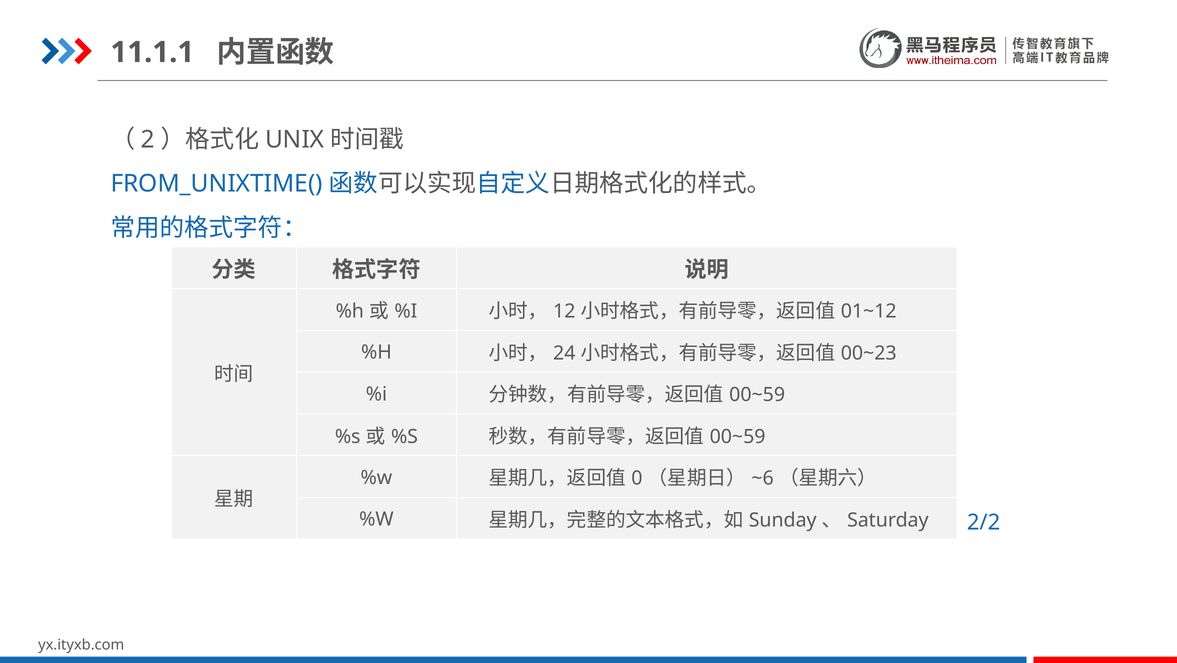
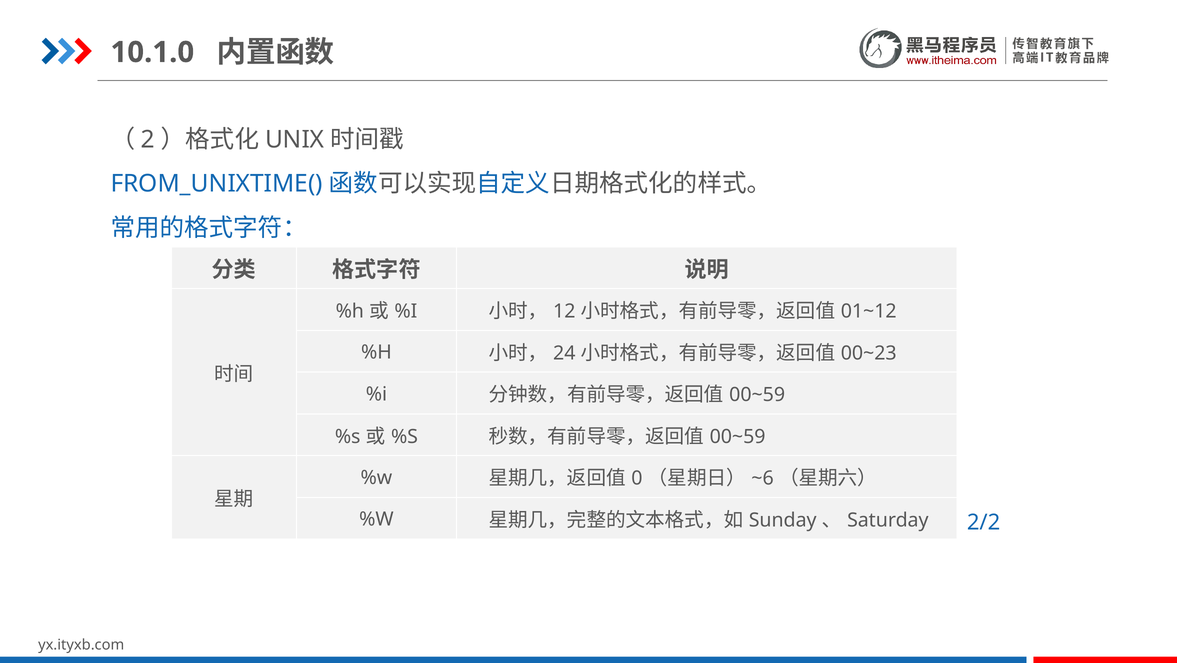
11.1.1: 11.1.1 -> 10.1.0 (152, 52)
